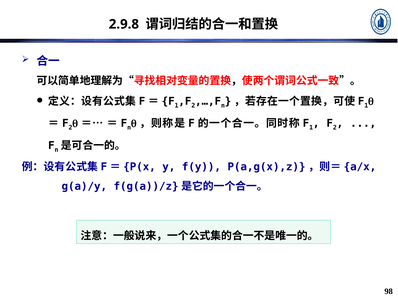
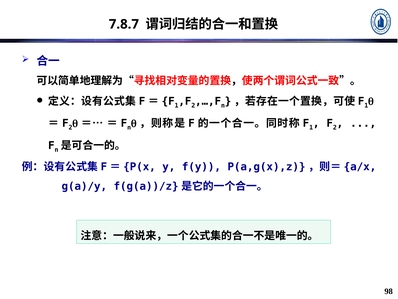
2.9.8: 2.9.8 -> 7.8.7 (124, 24)
